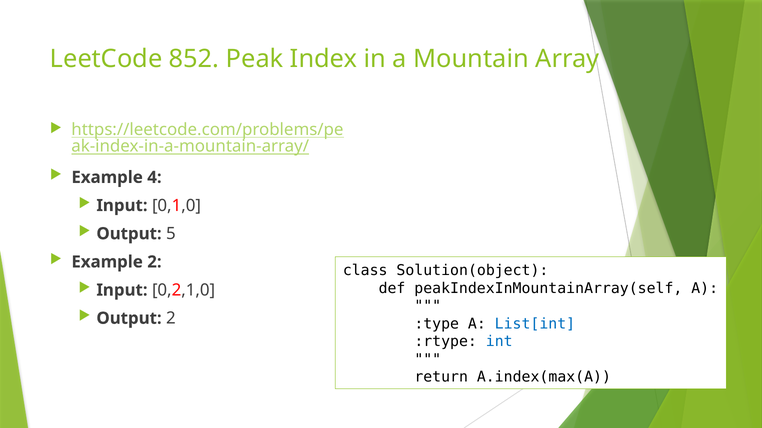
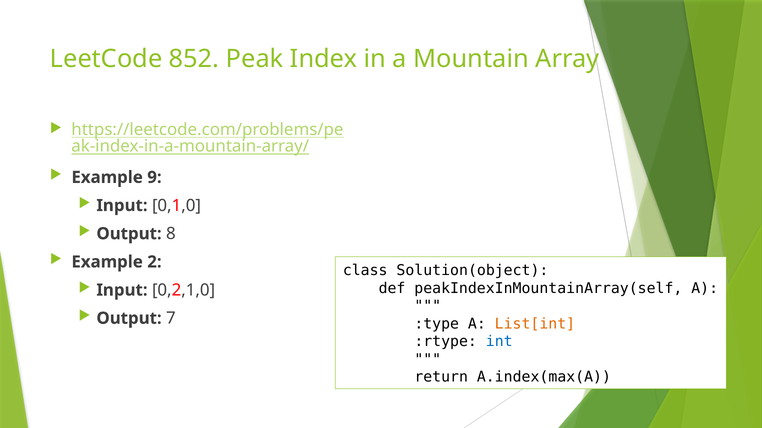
4: 4 -> 9 (154, 178)
5: 5 -> 8 (171, 234)
Output 2: 2 -> 7 (171, 319)
List[int colour: blue -> orange (535, 324)
